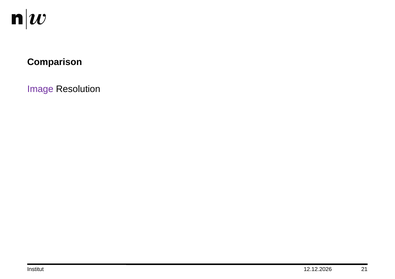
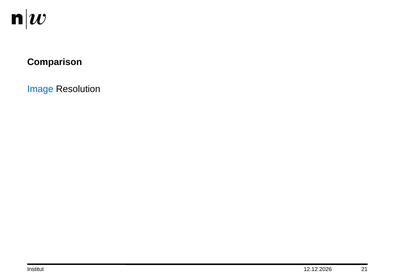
Image colour: purple -> blue (40, 89)
